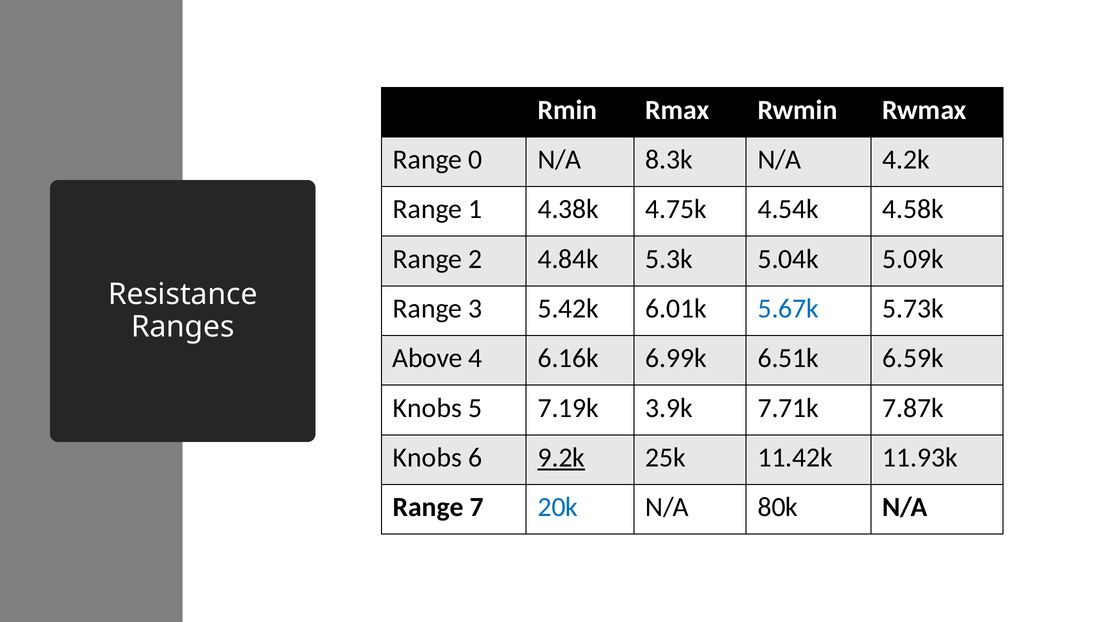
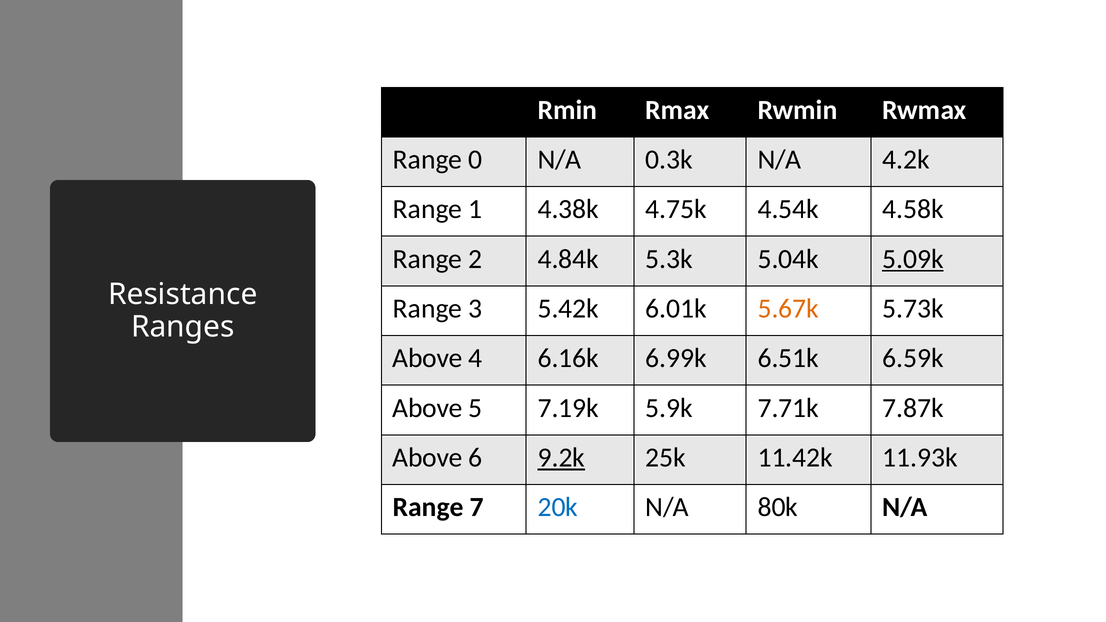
8.3k: 8.3k -> 0.3k (669, 160)
5.09k underline: none -> present (913, 259)
5.67k colour: blue -> orange (788, 309)
Knobs: Knobs -> Above (428, 408)
3.9k: 3.9k -> 5.9k (669, 408)
Knobs: Knobs -> Above (428, 458)
